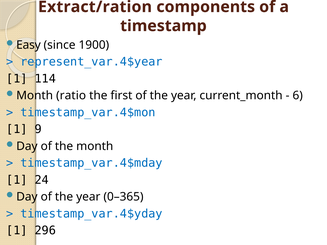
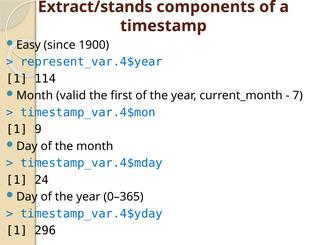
Extract/ration: Extract/ration -> Extract/stands (95, 7)
ratio: ratio -> valid (71, 96)
6: 6 -> 7 (298, 96)
